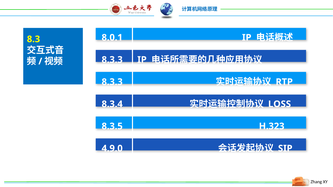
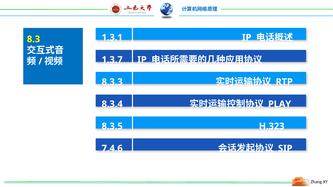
8.0.1: 8.0.1 -> 1.3.1 (112, 38)
8.3.3: 8.3.3 -> 1.3.7 (112, 60)
LOSS: LOSS -> PLAY (280, 104)
4.9.0: 4.9.0 -> 7.4.6 (112, 149)
